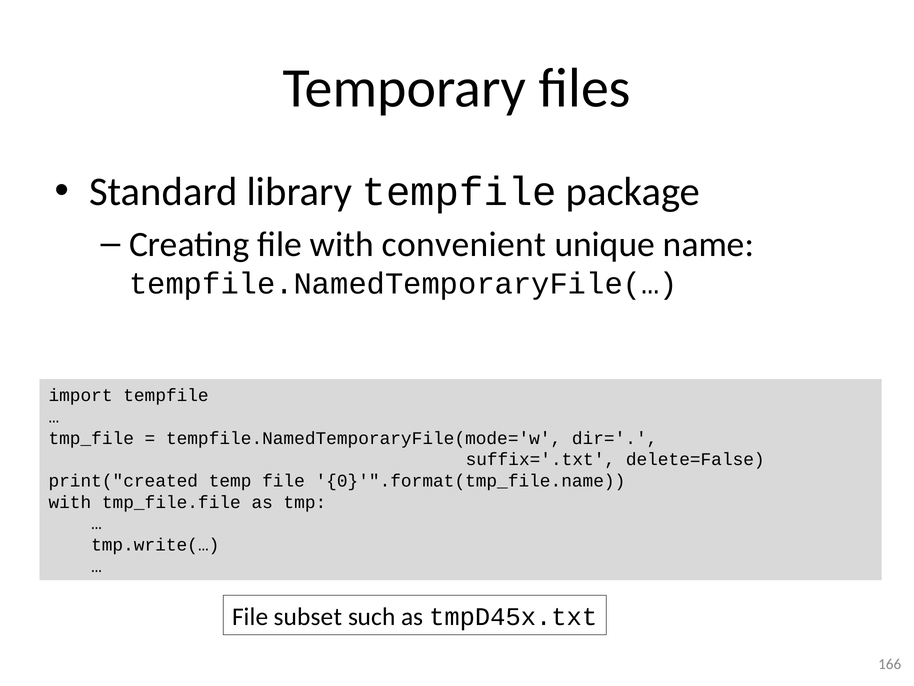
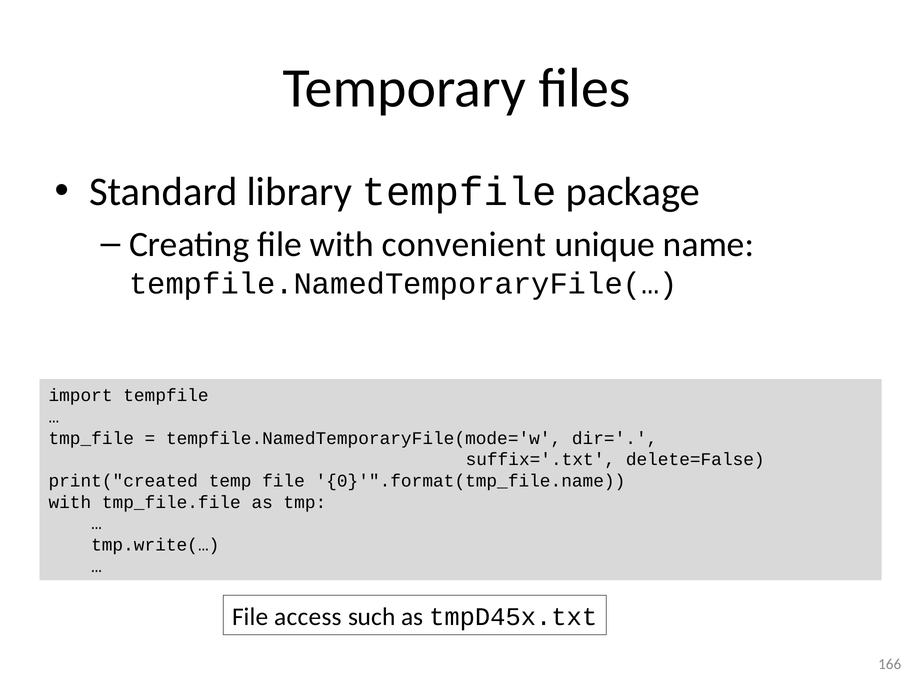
subset: subset -> access (308, 616)
